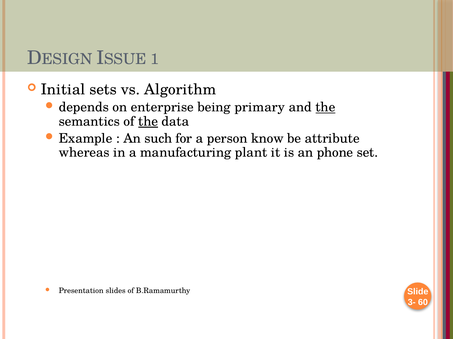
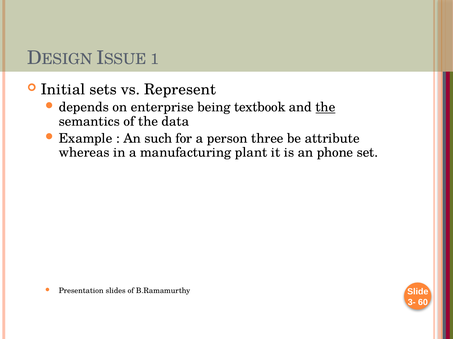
Algorithm: Algorithm -> Represent (180, 90)
primary: primary -> textbook (260, 107)
the underline: present -> none (148, 122)
know: know -> three (267, 139)
